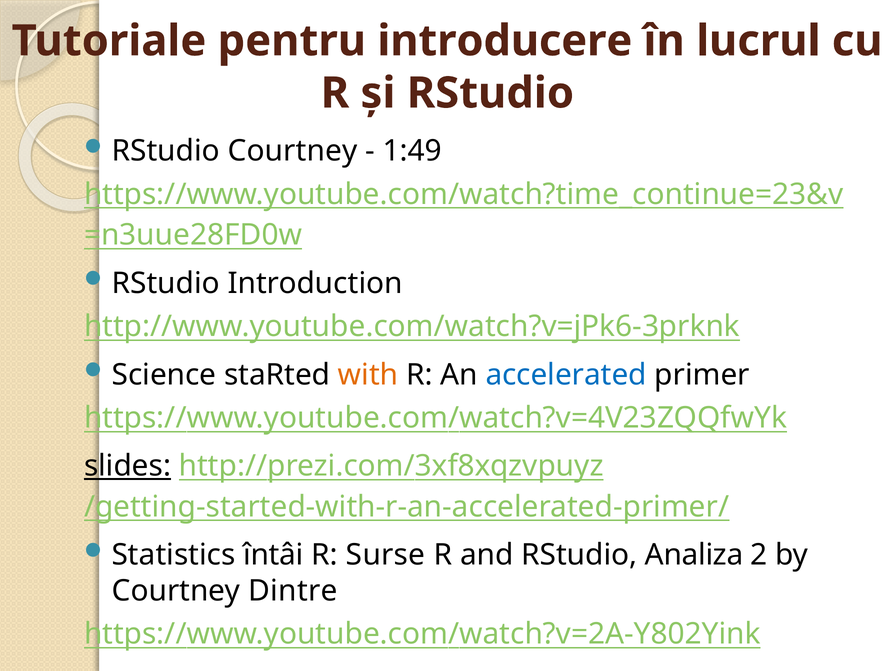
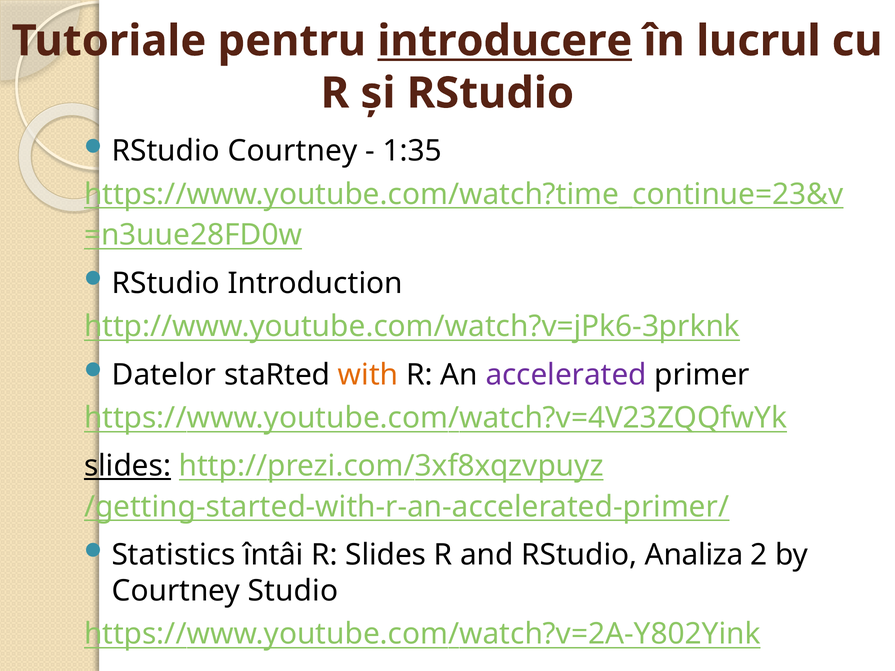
introducere underline: none -> present (505, 41)
1:49: 1:49 -> 1:35 (412, 151)
Science: Science -> Datelor (164, 375)
accelerated colour: blue -> purple (566, 375)
R Surse: Surse -> Slides (386, 555)
Dintre: Dintre -> Studio (293, 591)
